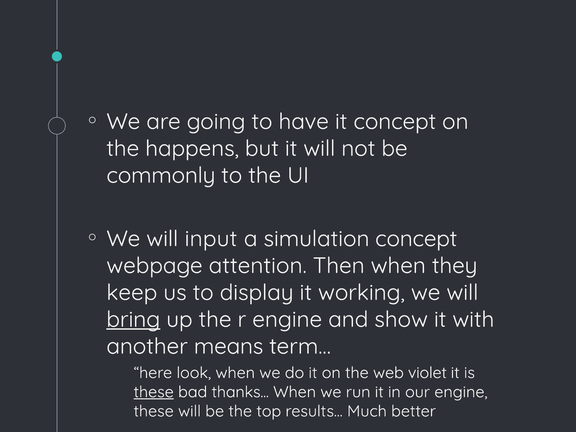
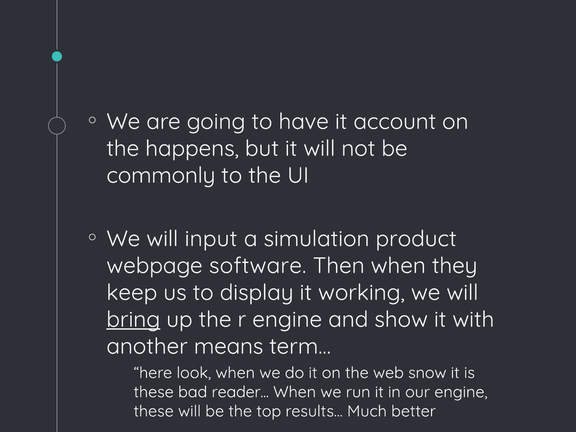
it concept: concept -> account (395, 122)
simulation concept: concept -> product (416, 239)
attention: attention -> software (258, 266)
violet: violet -> snow (427, 373)
these underline: present -> none (154, 392)
thanks: thanks -> reader (240, 392)
